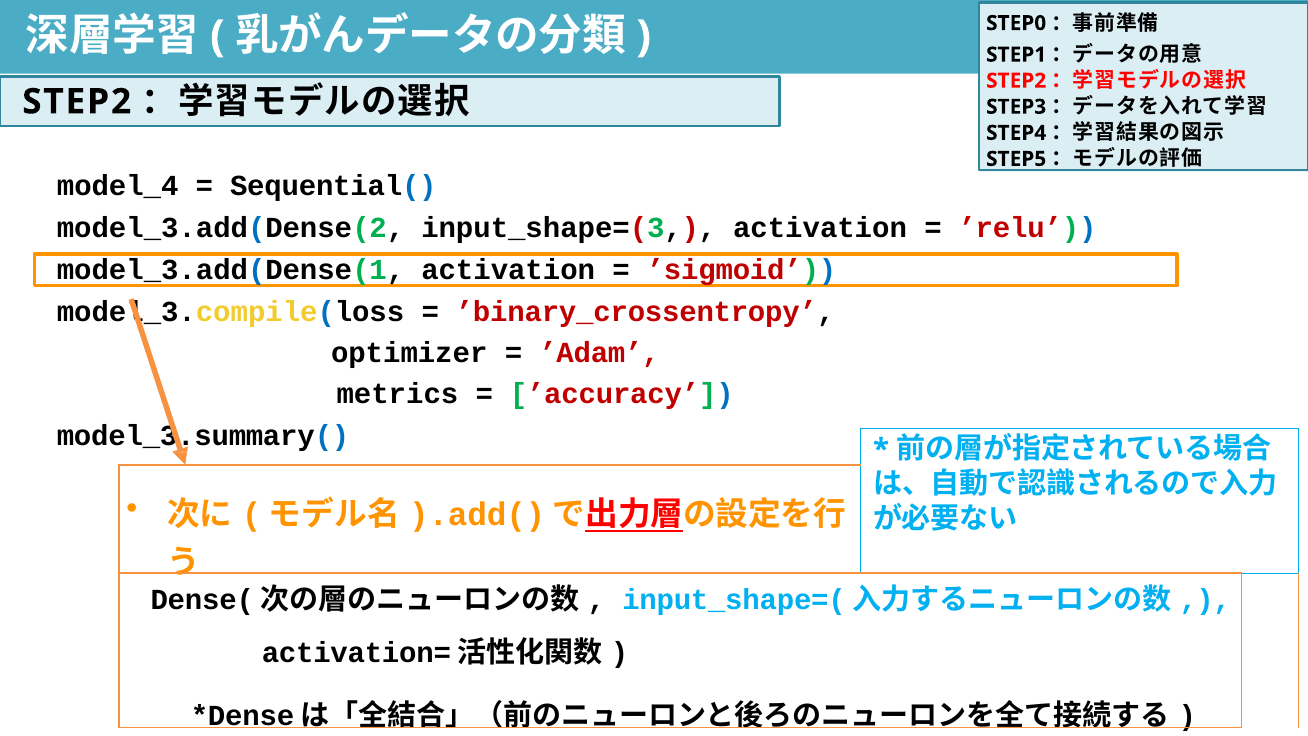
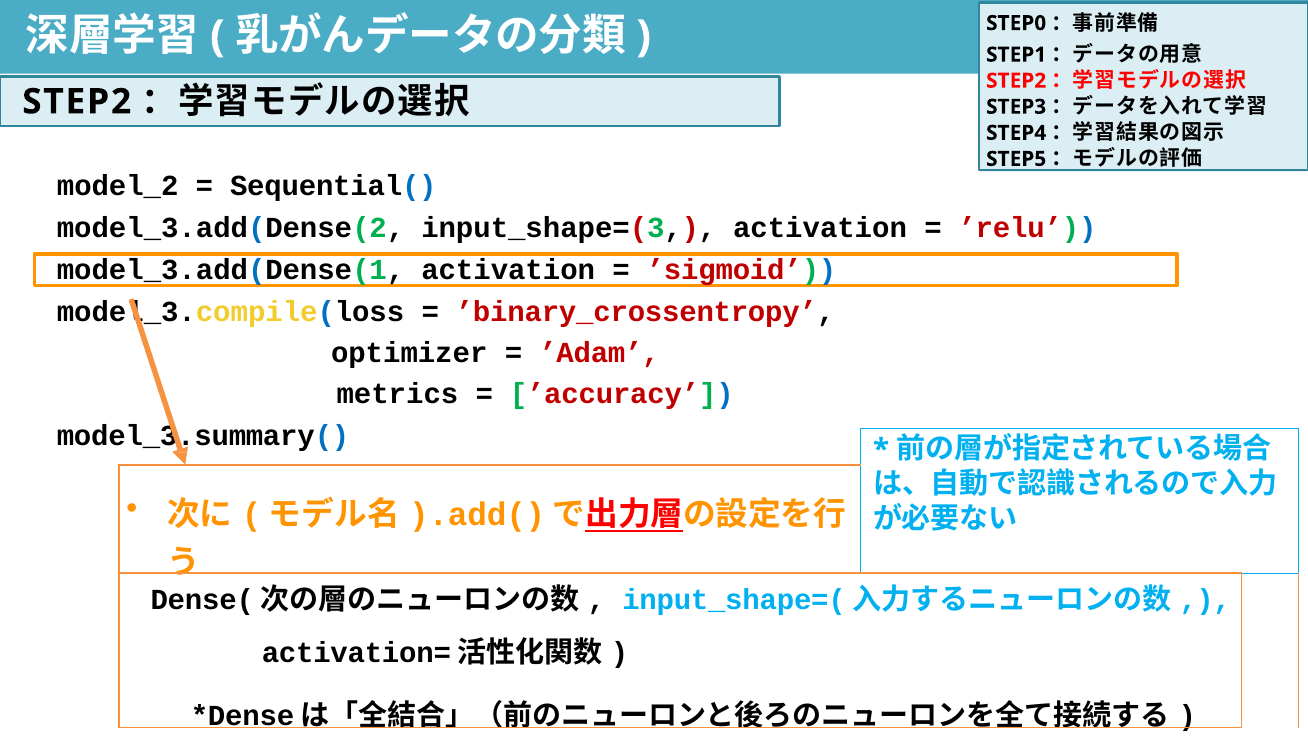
model_4: model_4 -> model_2 (118, 186)
